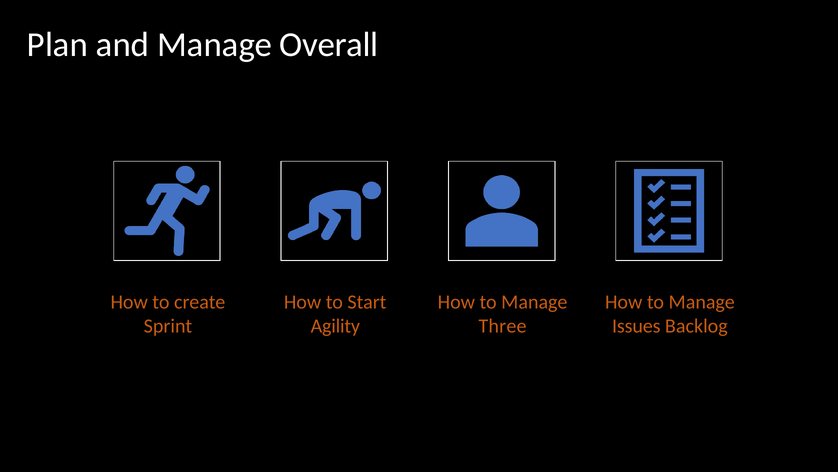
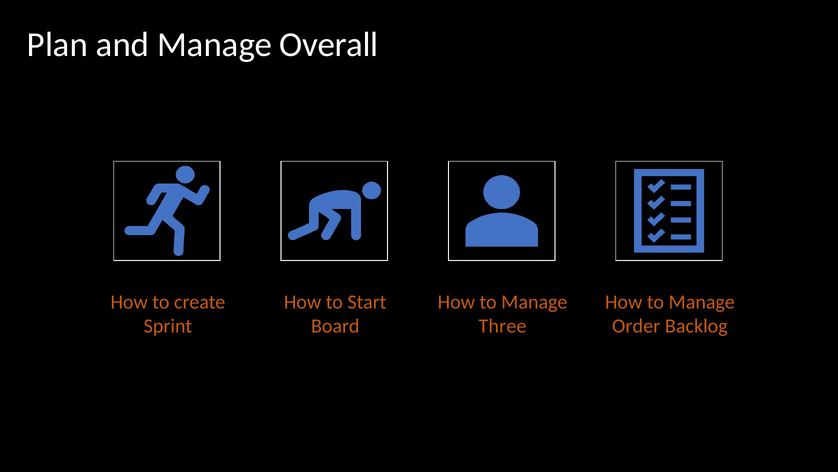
Agility: Agility -> Board (335, 326)
Issues: Issues -> Order (636, 326)
